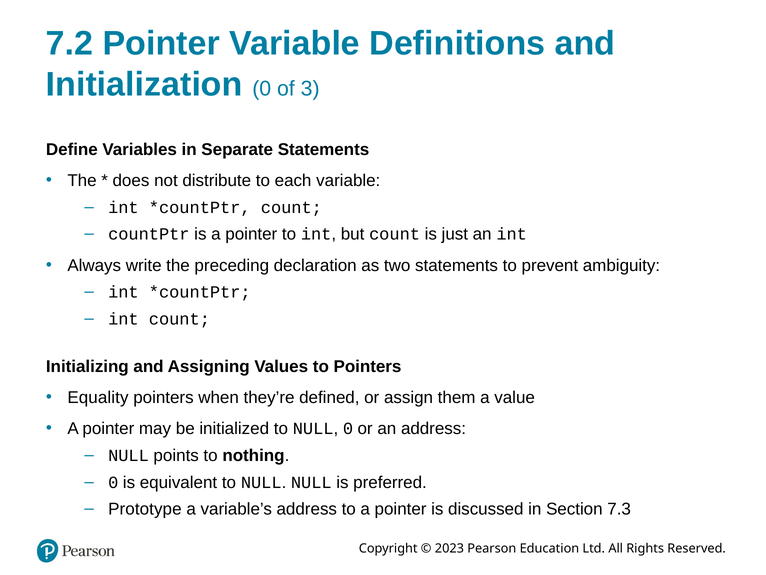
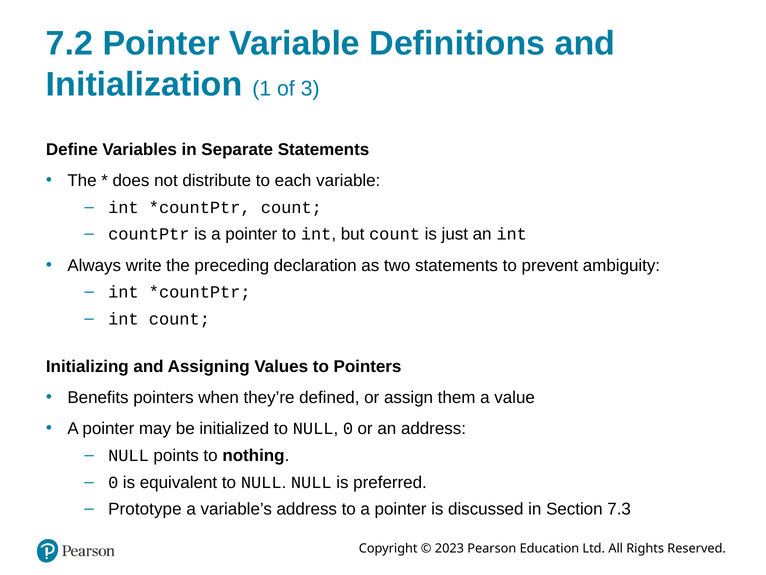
Initialization 0: 0 -> 1 (262, 88)
Equality: Equality -> Benefits (98, 397)
